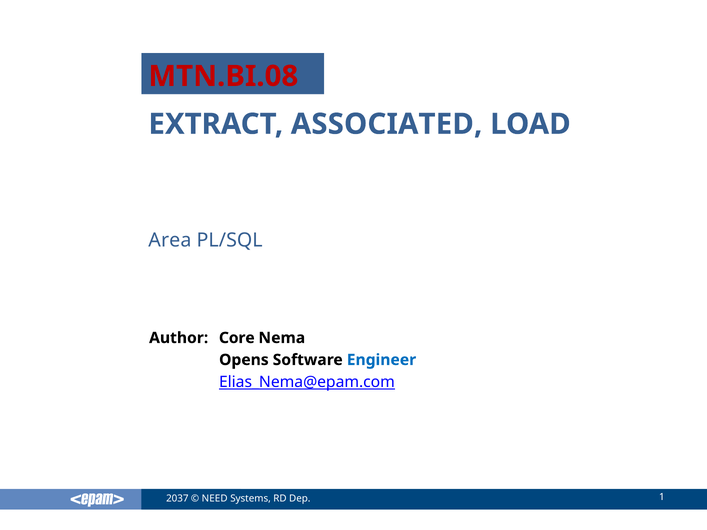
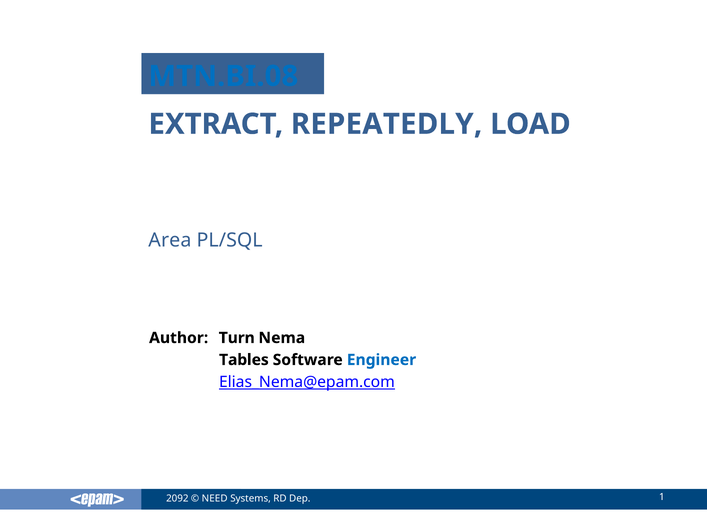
MTN.BI.08 colour: red -> blue (223, 76)
ASSOCIATED: ASSOCIATED -> REPEATEDLY (387, 124)
Core: Core -> Turn (237, 338)
Opens: Opens -> Tables (244, 360)
2037: 2037 -> 2092 (177, 499)
